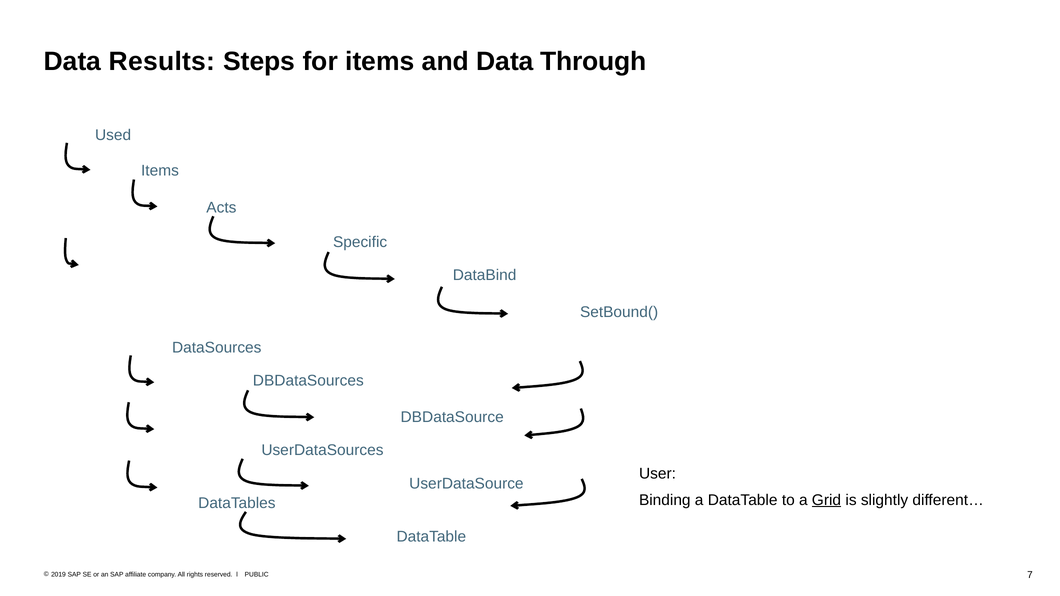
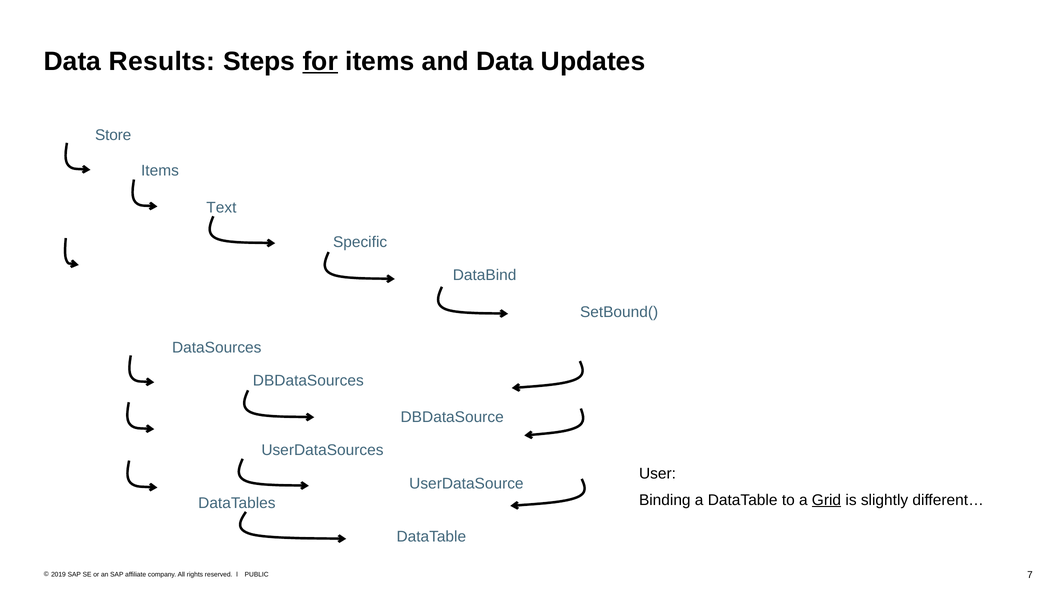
for underline: none -> present (320, 62)
Through: Through -> Updates (593, 62)
Used: Used -> Store (113, 135)
Acts: Acts -> Text (221, 208)
